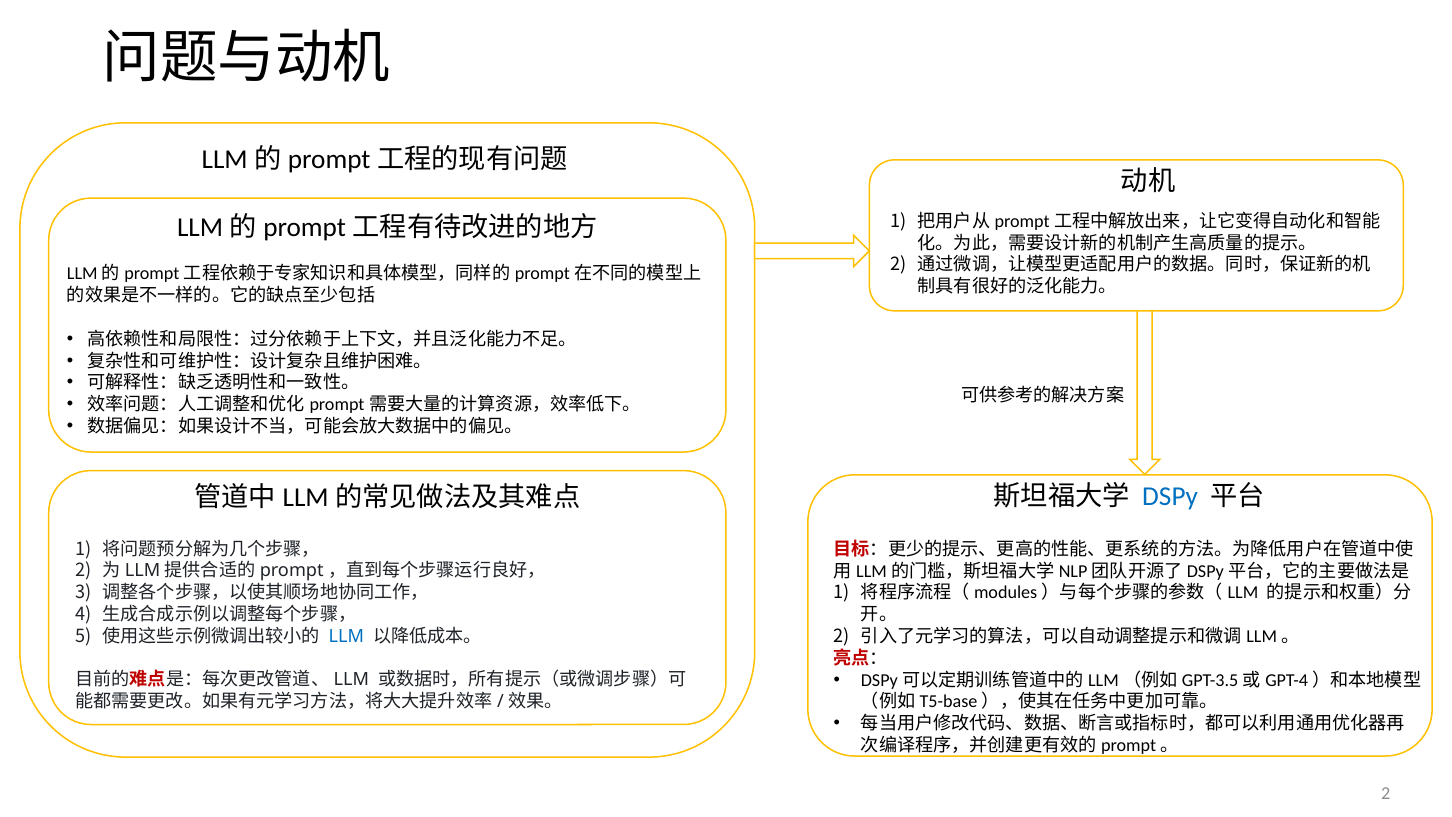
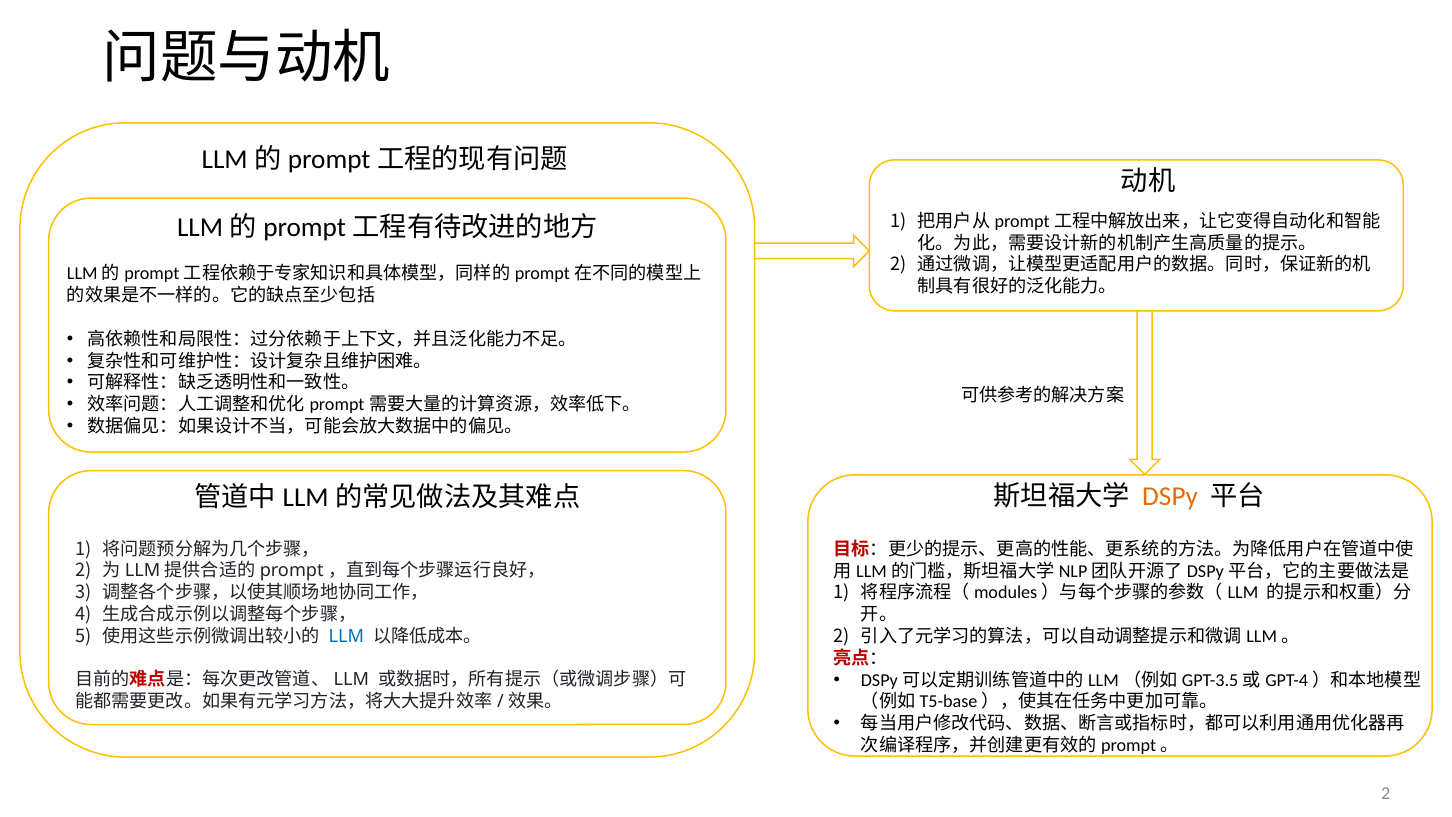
DSPy colour: blue -> orange (1170, 496)
